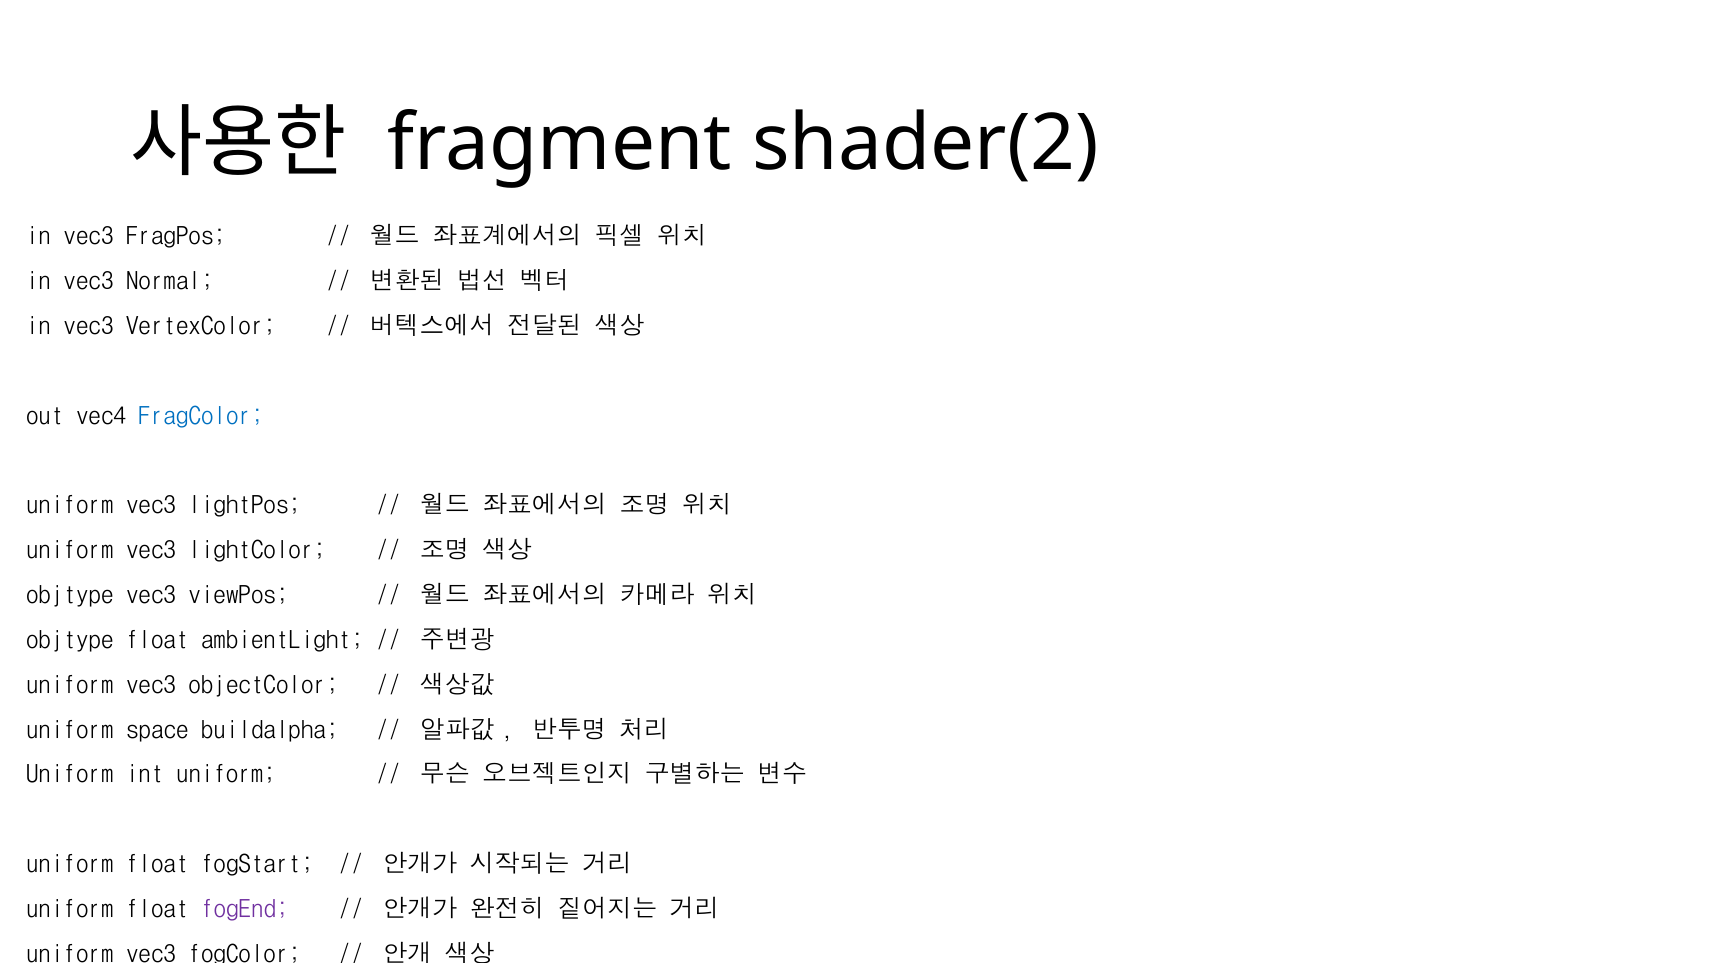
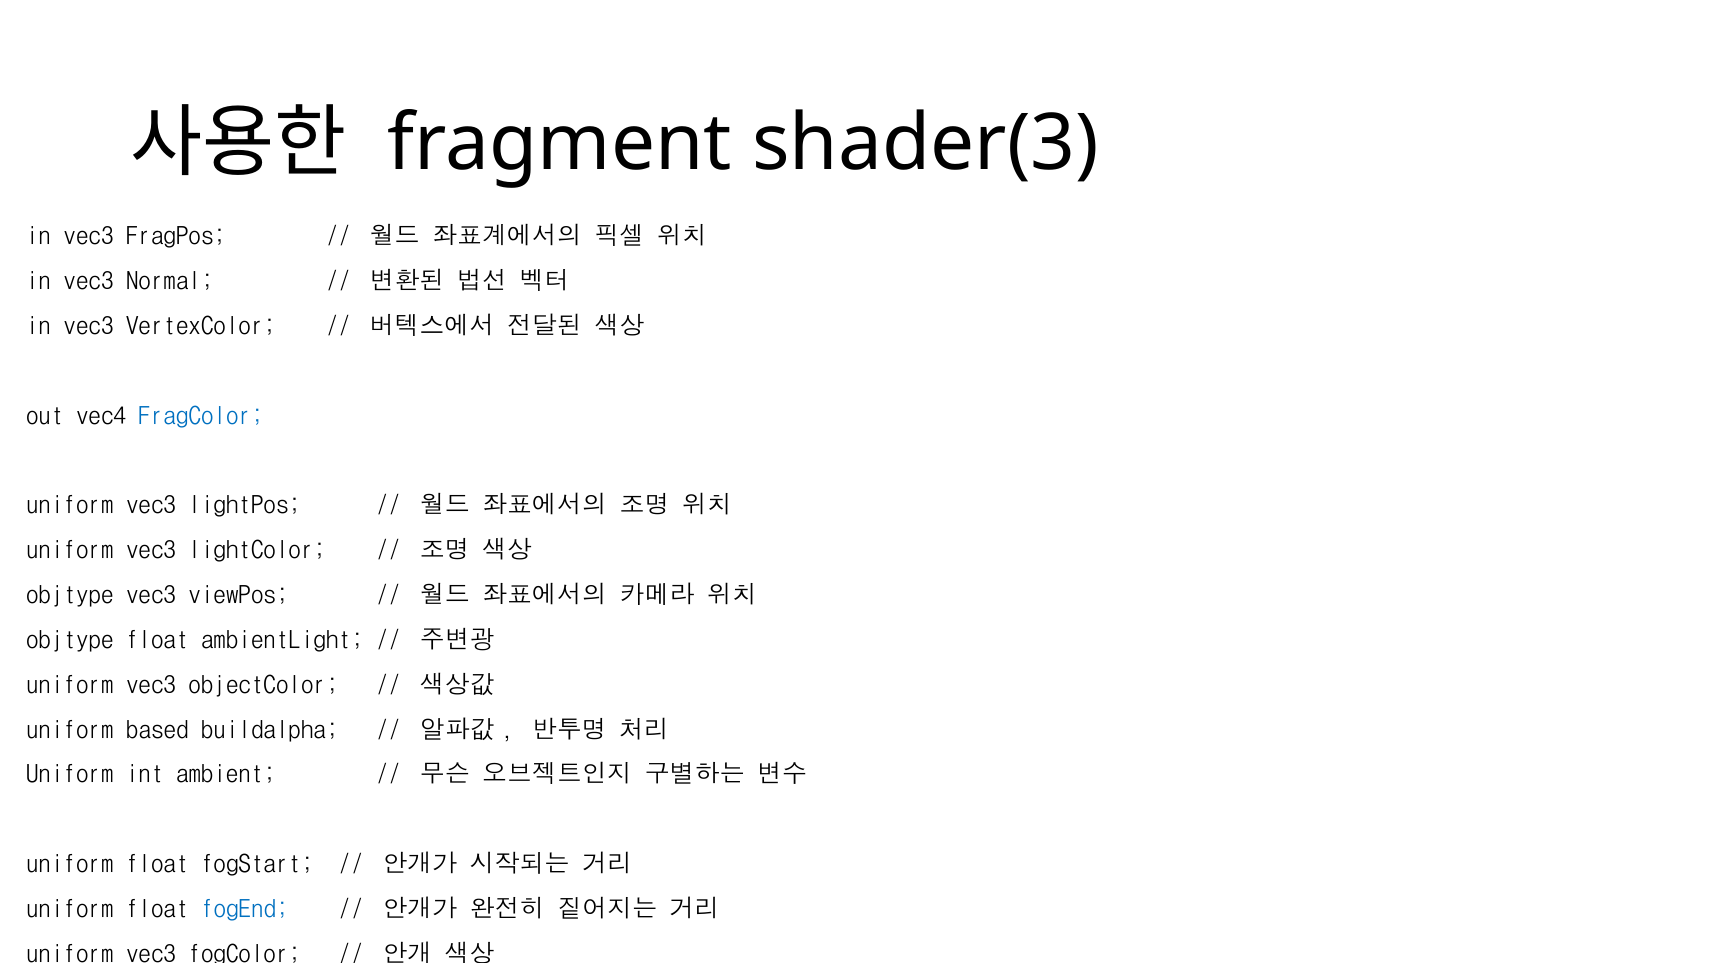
shader(2: shader(2 -> shader(3 (926, 144)
space: space -> based (157, 729)
int uniform: uniform -> ambient (226, 774)
fogEnd colour: purple -> blue (245, 909)
